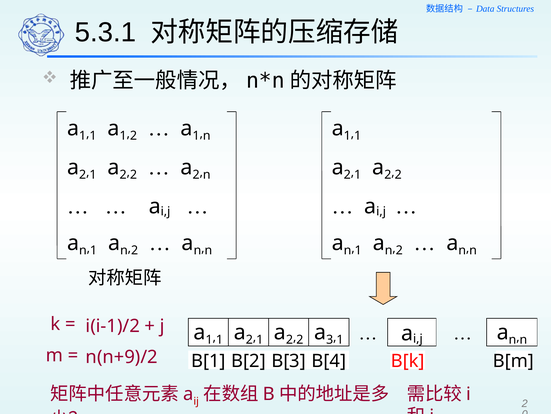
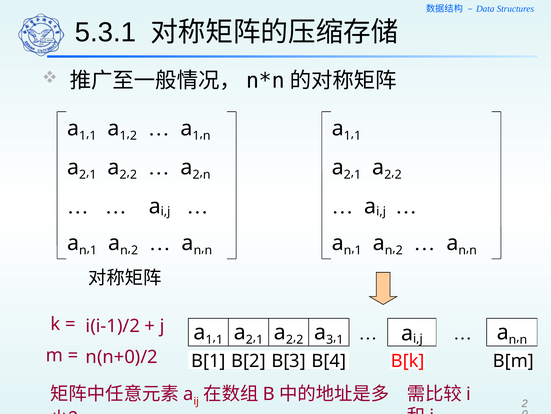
n(n+9)/2: n(n+9)/2 -> n(n+0)/2 (122, 357)
